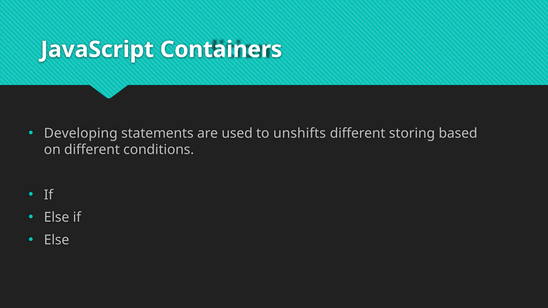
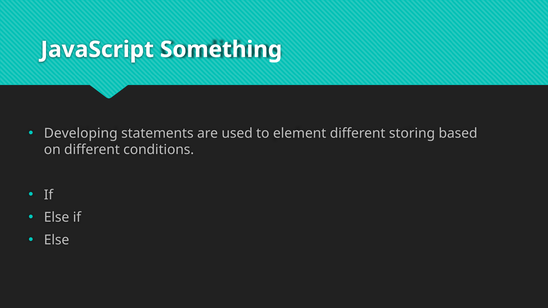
Containers: Containers -> Something (221, 50)
unshifts: unshifts -> element (300, 133)
